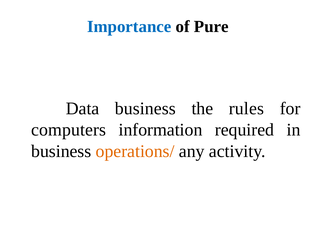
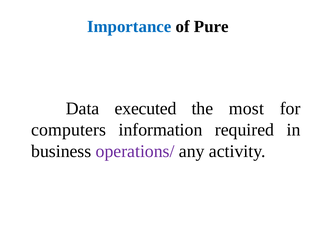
Data business: business -> executed (146, 109)
rules: rules -> most (246, 109)
operations/ colour: orange -> purple (135, 151)
